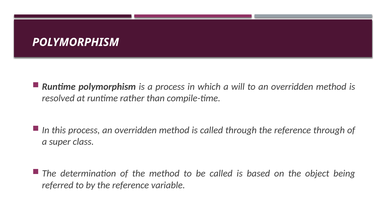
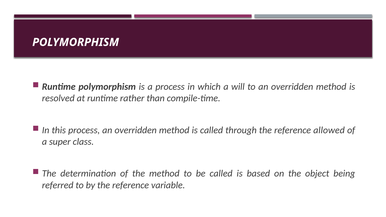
reference through: through -> allowed (329, 130)
